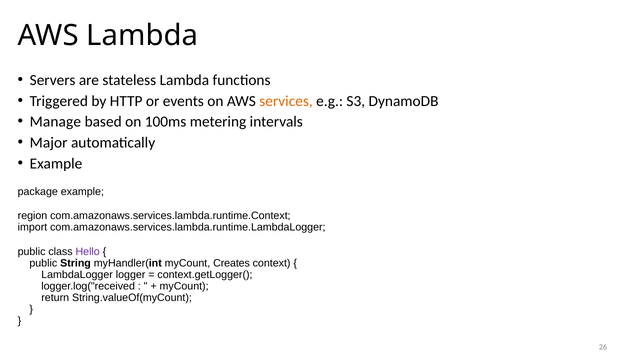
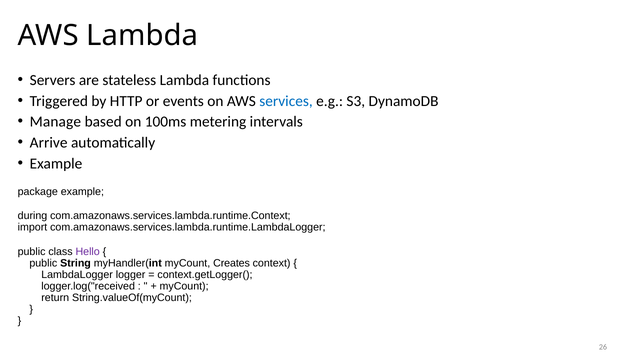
services colour: orange -> blue (286, 101)
Major: Major -> Arrive (49, 143)
region: region -> during (33, 216)
